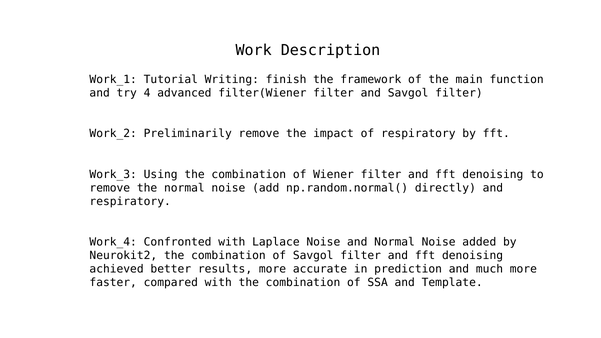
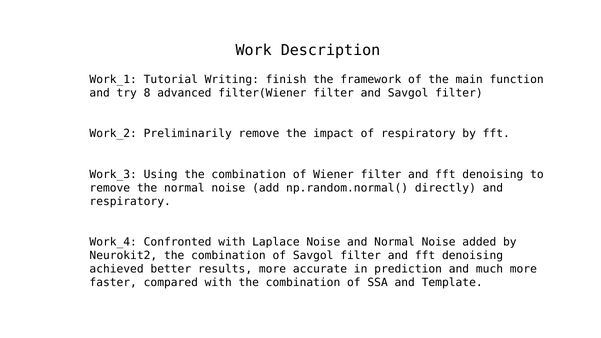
4: 4 -> 8 (147, 93)
